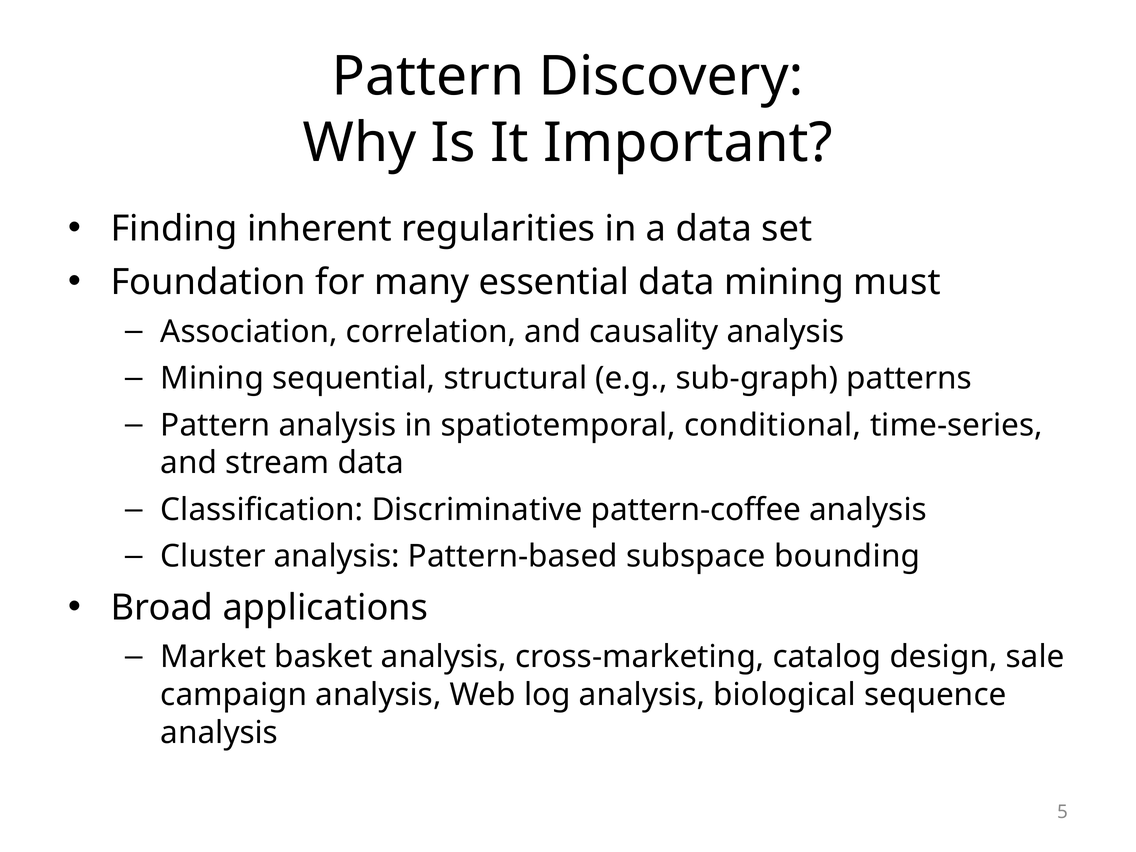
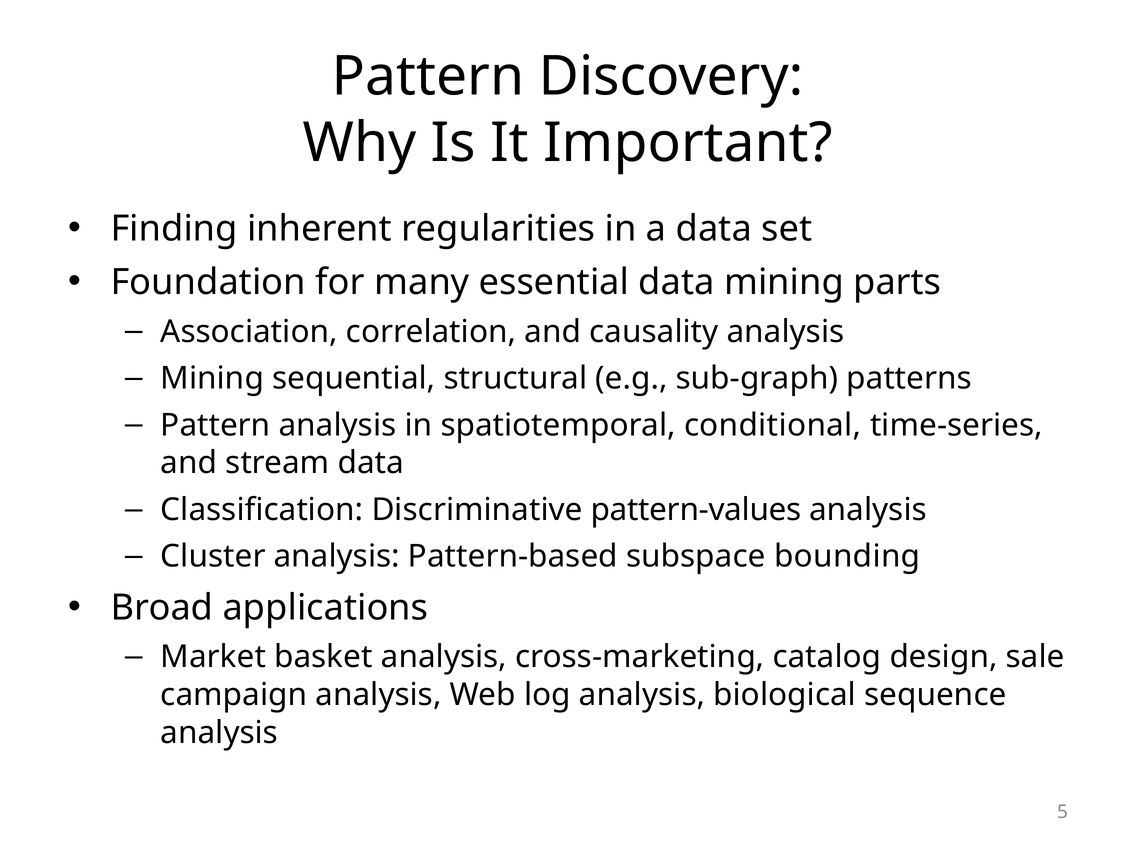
must: must -> parts (897, 282)
pattern-coffee: pattern-coffee -> pattern-values (696, 510)
